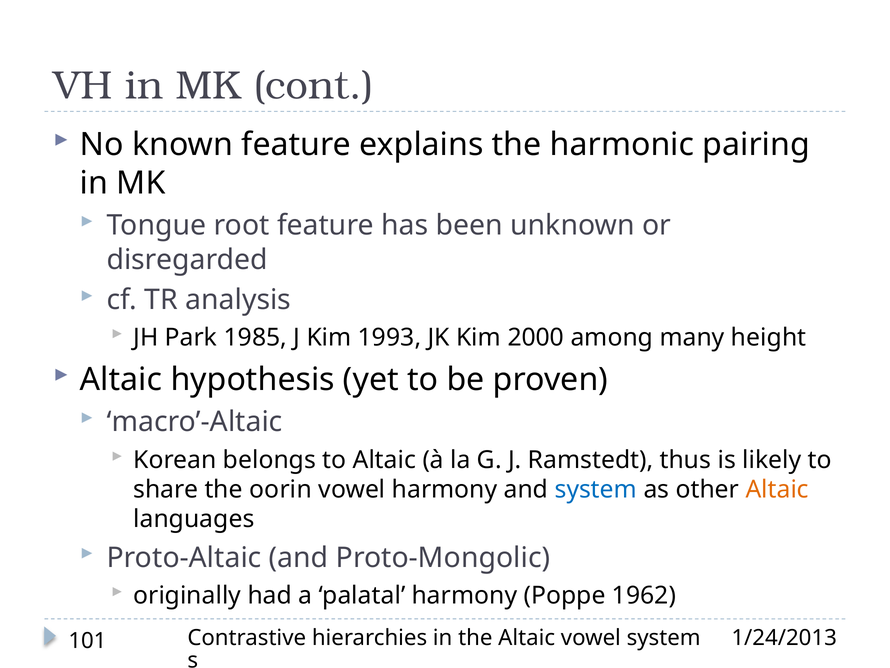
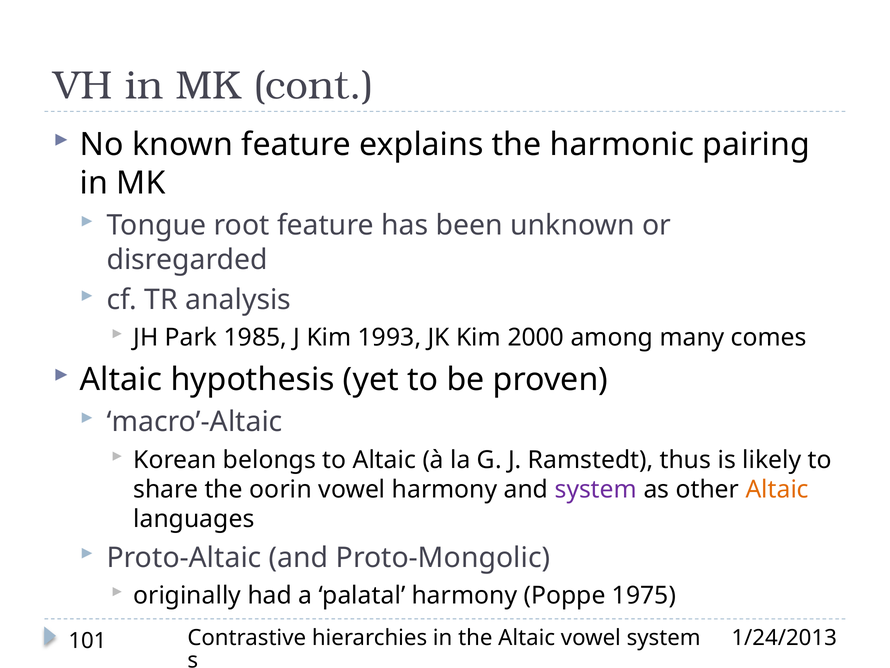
height: height -> comes (769, 338)
system colour: blue -> purple (596, 489)
1962: 1962 -> 1975 (644, 595)
